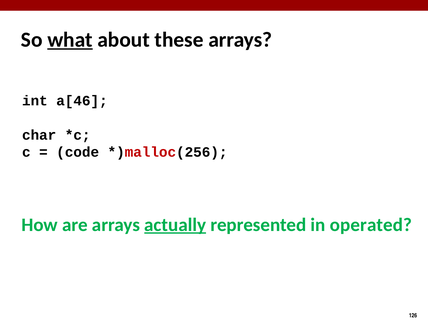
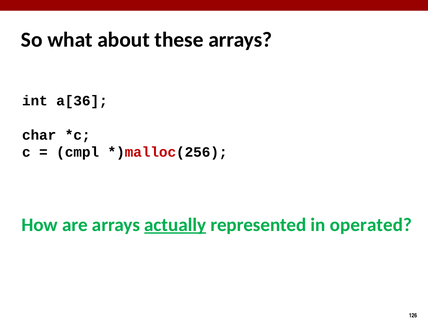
what underline: present -> none (70, 40)
a[46: a[46 -> a[36 (82, 101)
code: code -> cmpl (78, 152)
